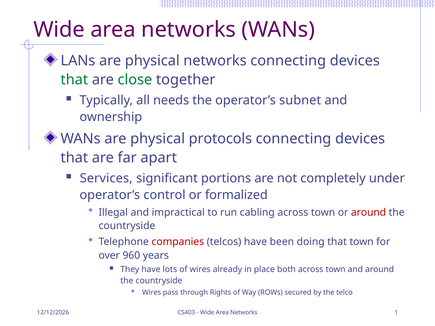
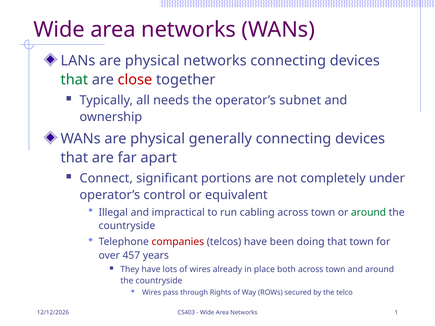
close colour: green -> red (135, 80)
protocols: protocols -> generally (220, 139)
Services: Services -> Connect (106, 178)
formalized: formalized -> equivalent (236, 195)
around colour: red -> green (369, 212)
960: 960 -> 457 (131, 256)
